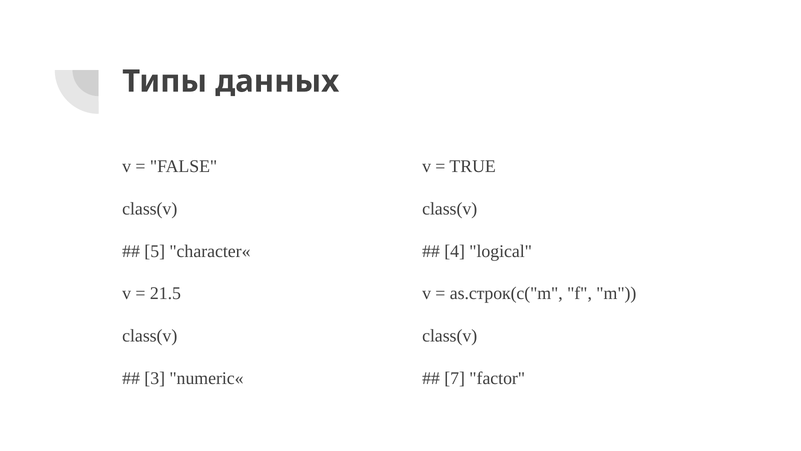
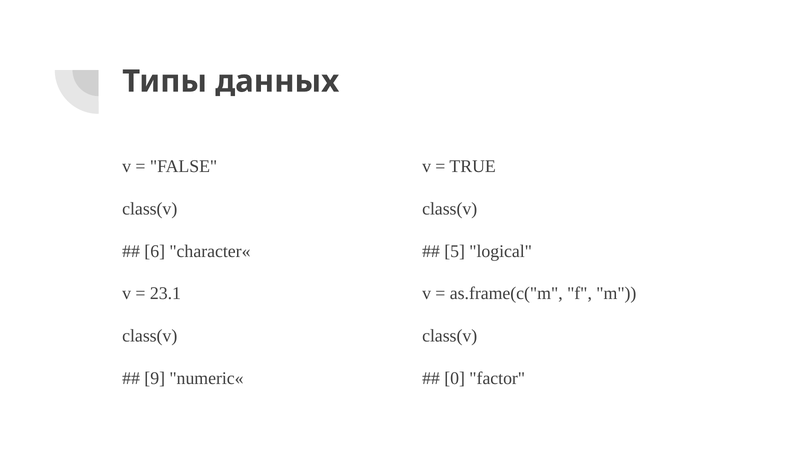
5: 5 -> 6 (155, 251)
4: 4 -> 5 (455, 251)
21.5: 21.5 -> 23.1 (165, 293)
as.строк(c("m: as.строк(c("m -> as.frame(c("m (506, 293)
3: 3 -> 9 (155, 378)
7: 7 -> 0 (455, 378)
